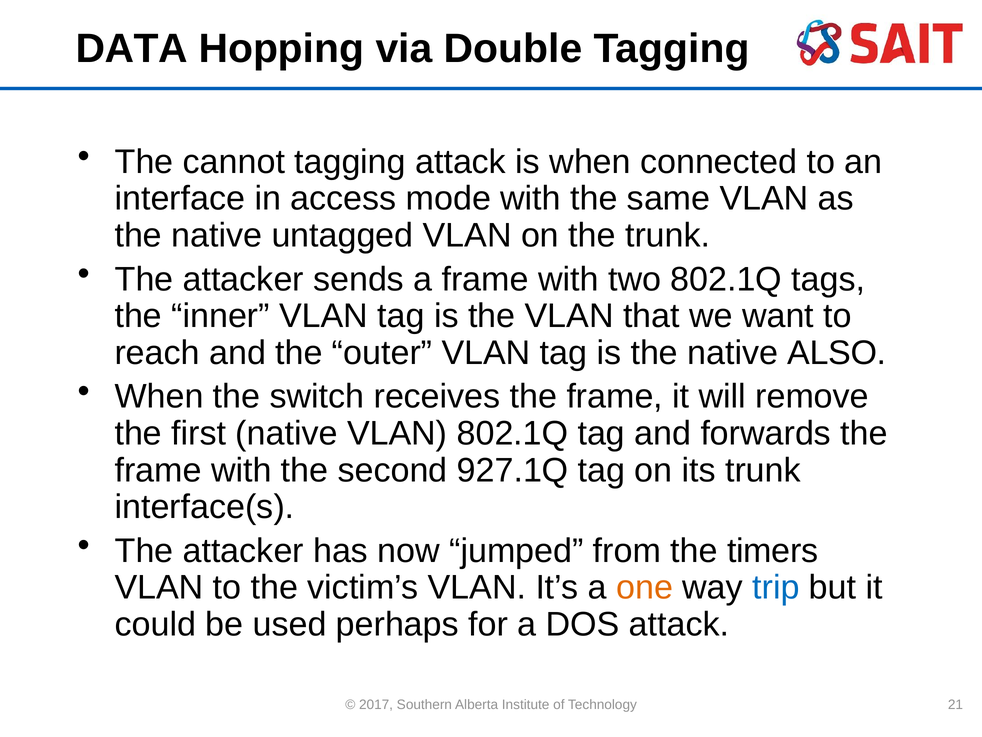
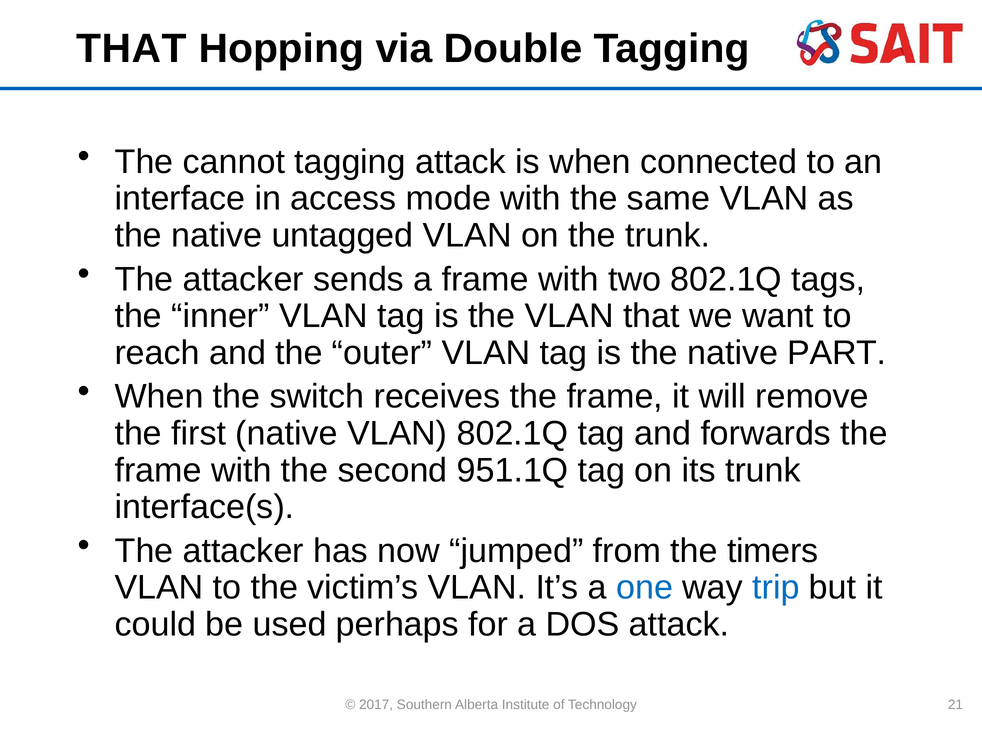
DATA: DATA -> THAT (131, 49)
ALSO: ALSO -> PART (837, 353)
927.1Q: 927.1Q -> 951.1Q (513, 470)
one colour: orange -> blue (645, 587)
